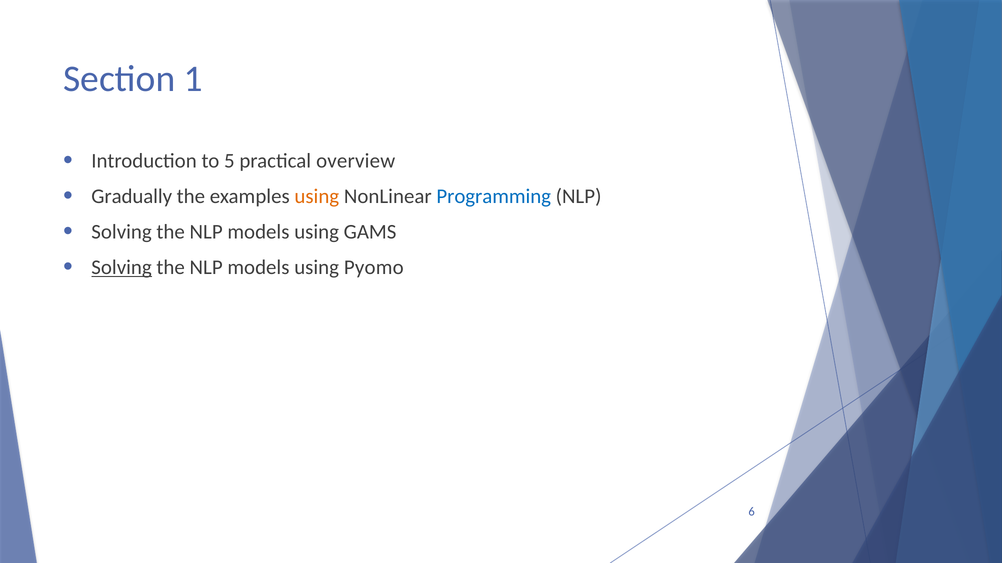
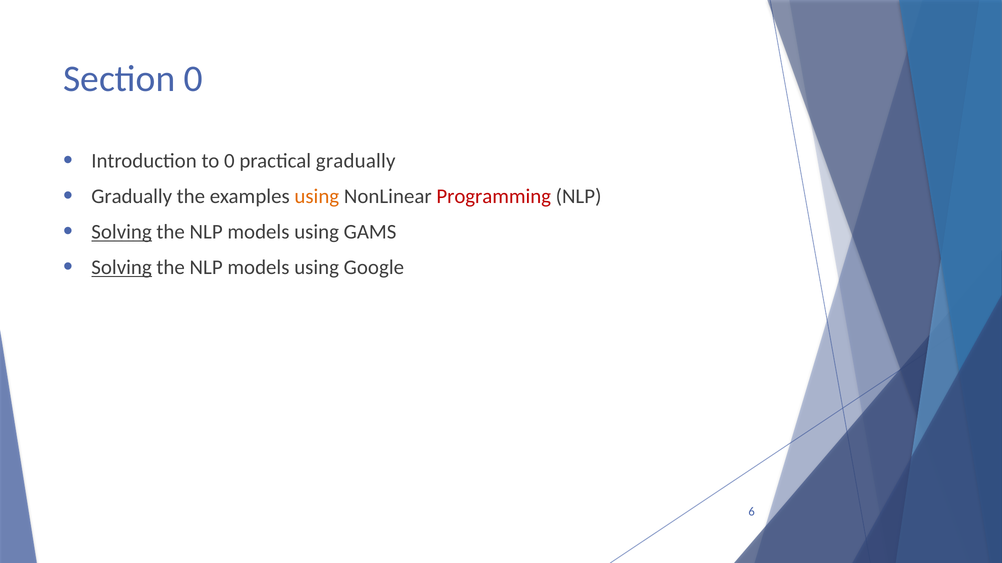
Section 1: 1 -> 0 (193, 79)
to 5: 5 -> 0 (229, 161)
practical overview: overview -> gradually (356, 161)
Programming colour: blue -> red (494, 197)
Solving underline: none -> present (122, 232)
Pyomo: Pyomo -> Google (374, 268)
